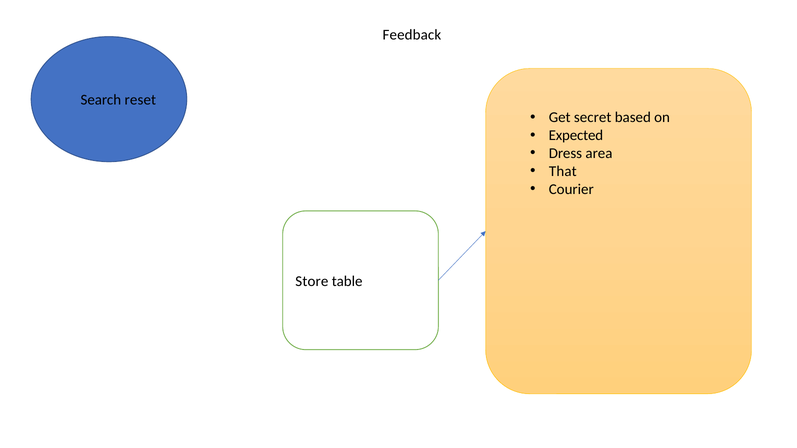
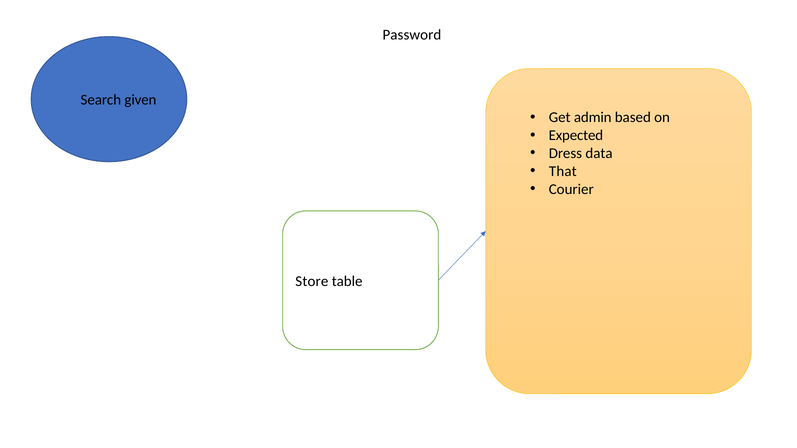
Feedback: Feedback -> Password (412, 35)
reset: reset -> given (140, 100)
secret: secret -> admin (593, 118)
area: area -> data (599, 153)
